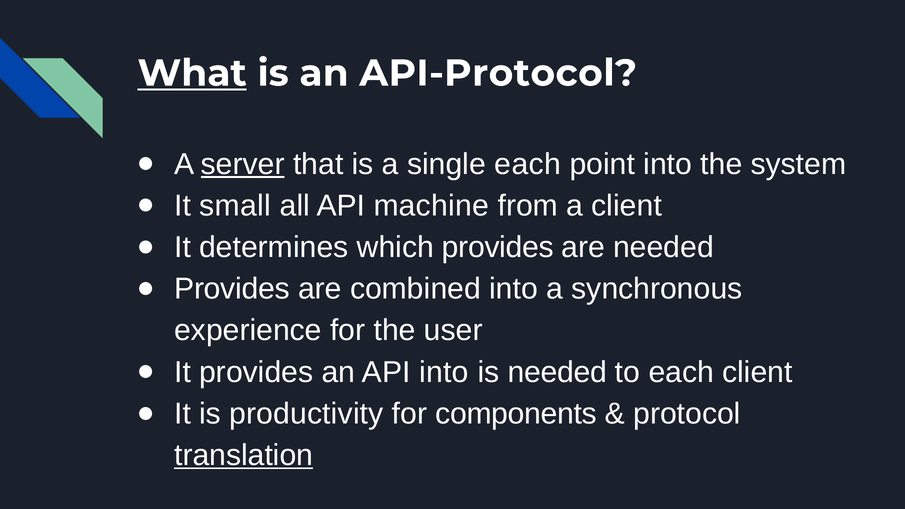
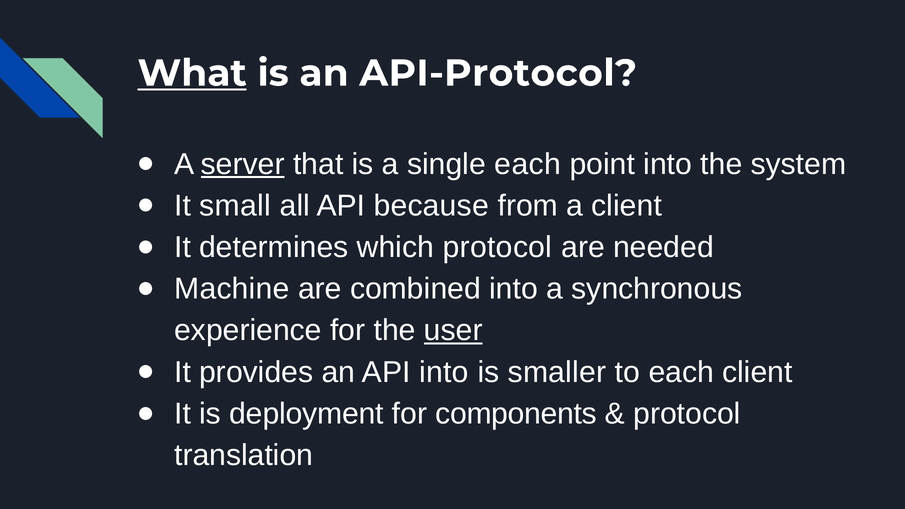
machine: machine -> because (431, 206)
which provides: provides -> protocol (497, 247)
Provides: Provides -> Machine (232, 289)
user underline: none -> present (453, 331)
is needed: needed -> smaller (557, 372)
productivity: productivity -> deployment (307, 414)
translation underline: present -> none (244, 455)
